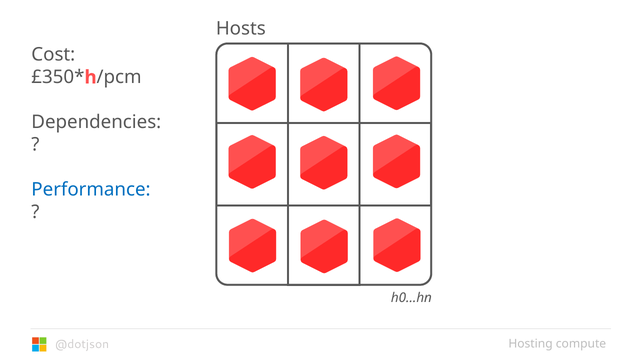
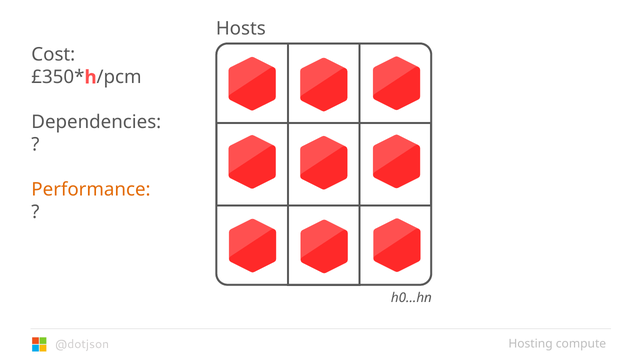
Performance colour: blue -> orange (91, 190)
